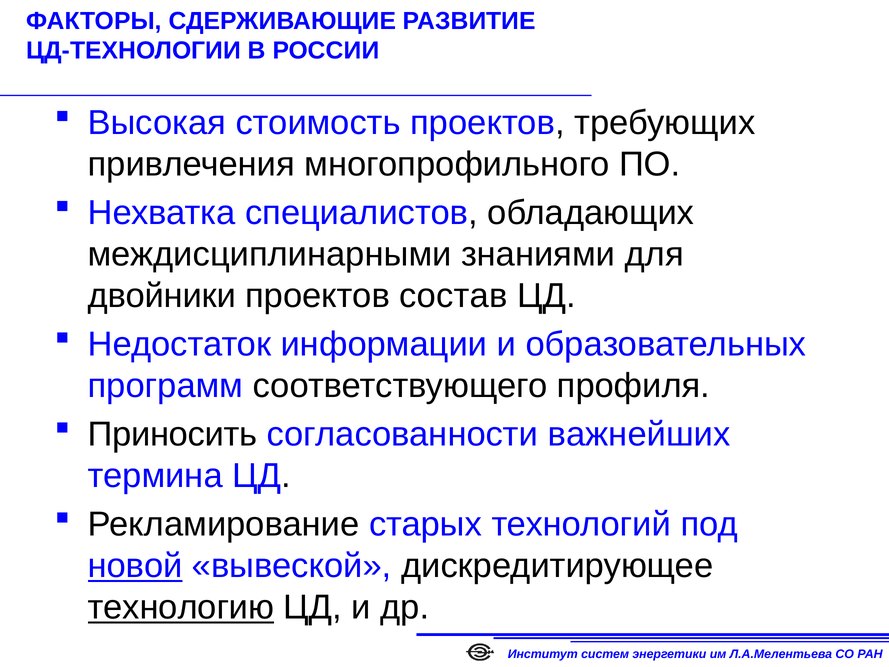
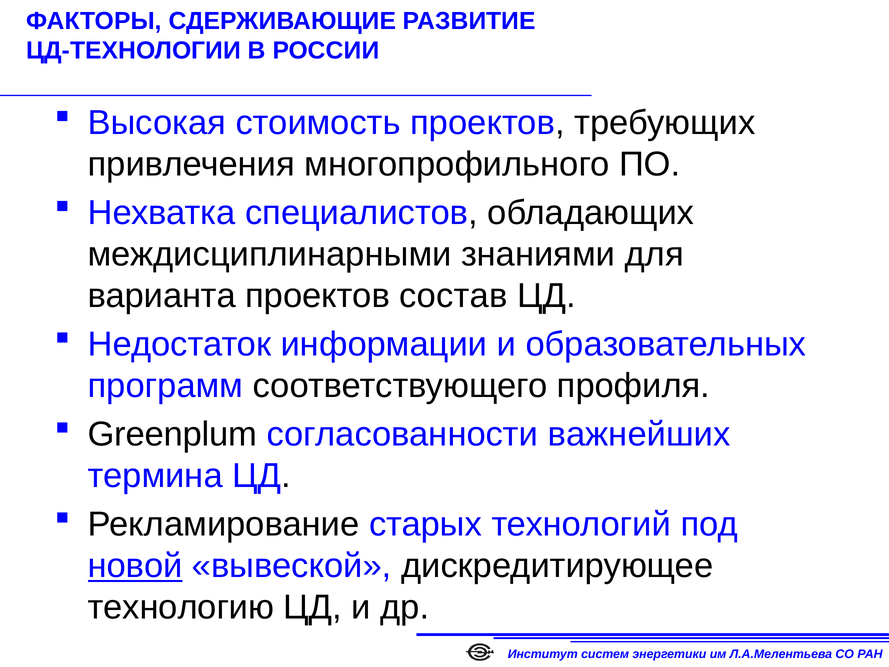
двойники: двойники -> варианта (162, 296)
Приносить: Приносить -> Greenplum (173, 434)
технологию underline: present -> none (181, 607)
